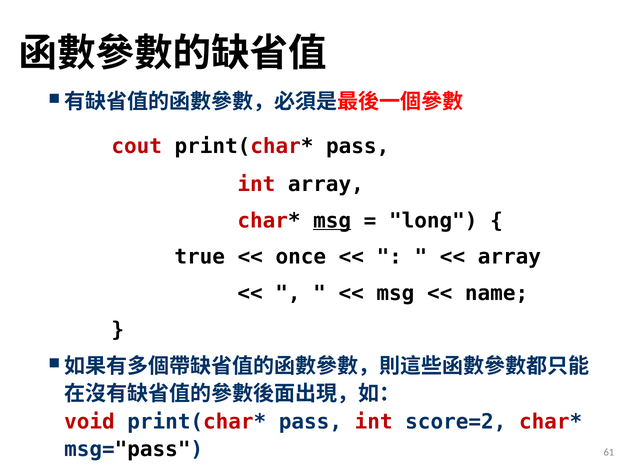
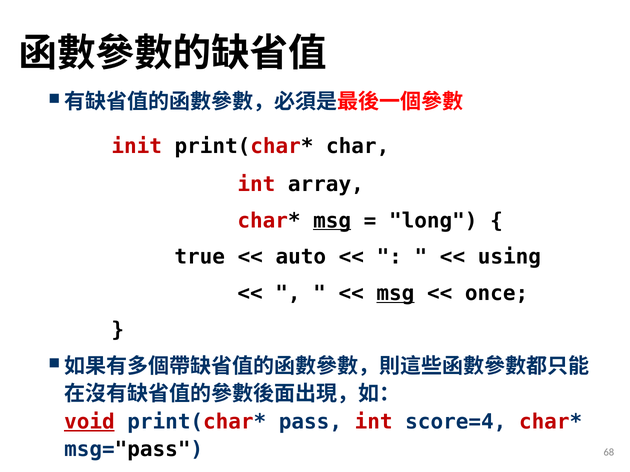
cout: cout -> init (137, 146)
pass: pass -> char (358, 146)
once: once -> auto (301, 257)
array: array -> using (509, 257)
msg underline: none -> present (395, 294)
name: name -> once (497, 294)
void underline: none -> present (89, 422)
score=2: score=2 -> score=4 (456, 422)
61: 61 -> 68 (609, 453)
